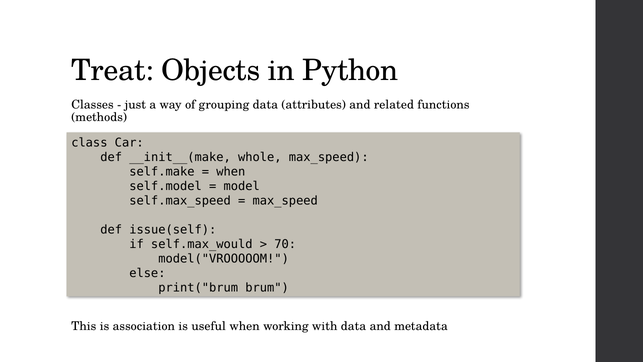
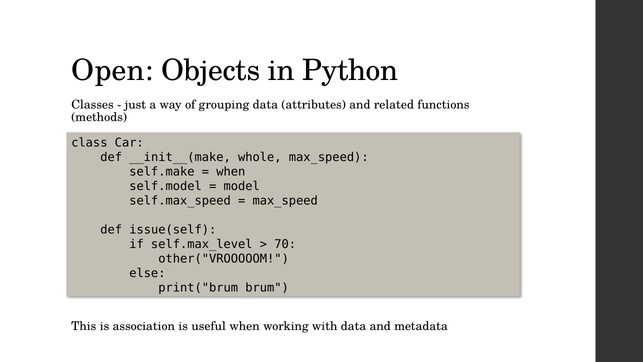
Treat: Treat -> Open (112, 71)
self.max_would: self.max_would -> self.max_level (202, 244)
model("VROOOOOM: model("VROOOOOM -> other("VROOOOOM (224, 258)
